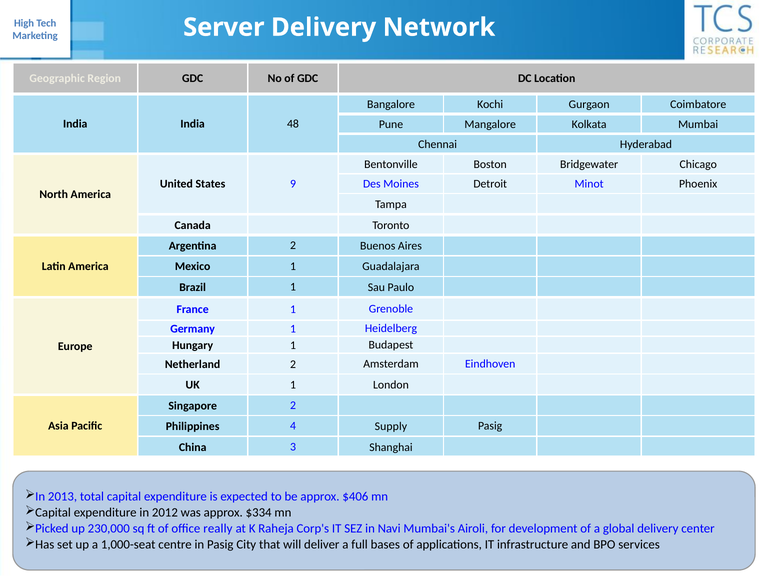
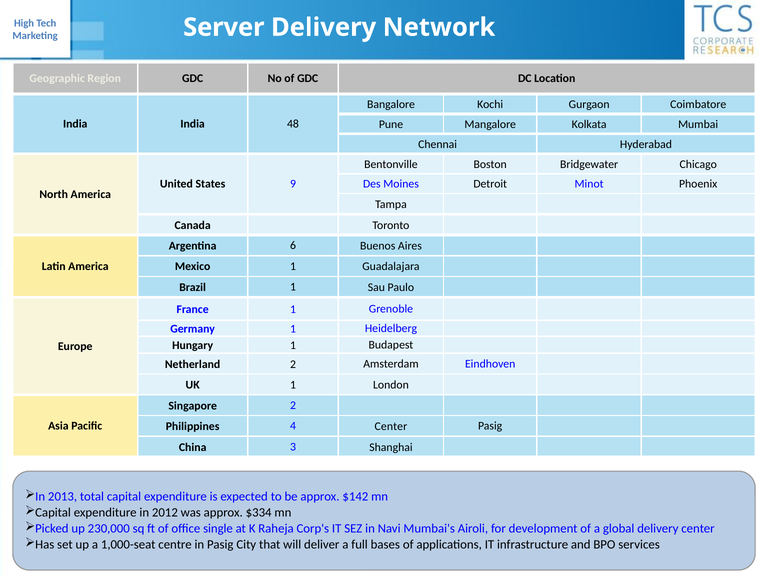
Argentina 2: 2 -> 6 (293, 245)
4 Supply: Supply -> Center (391, 426)
$406: $406 -> $142 (355, 497)
really: really -> single (218, 529)
